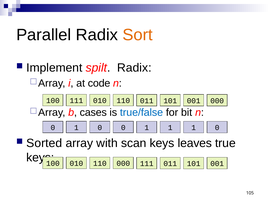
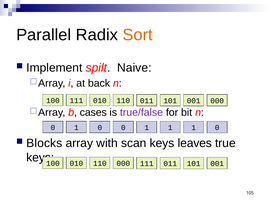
spilt Radix: Radix -> Naive (134, 68)
code: code -> back (99, 83)
true/false colour: blue -> purple (141, 113)
Sorted: Sorted -> Blocks (44, 144)
